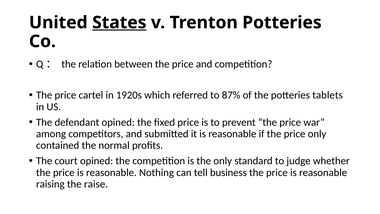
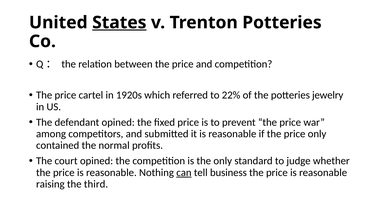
87%: 87% -> 22% (231, 95)
tablets: tablets -> jewelry (328, 95)
can underline: none -> present (184, 172)
raise: raise -> third (96, 184)
